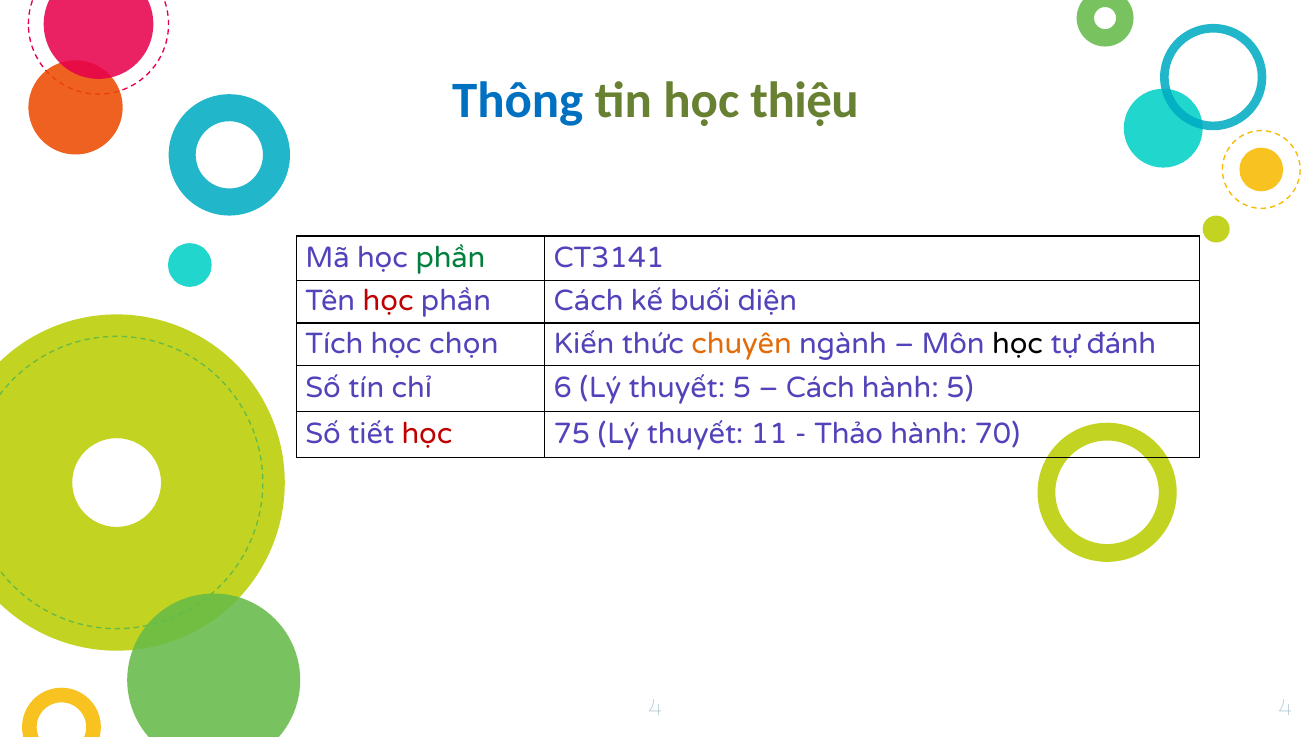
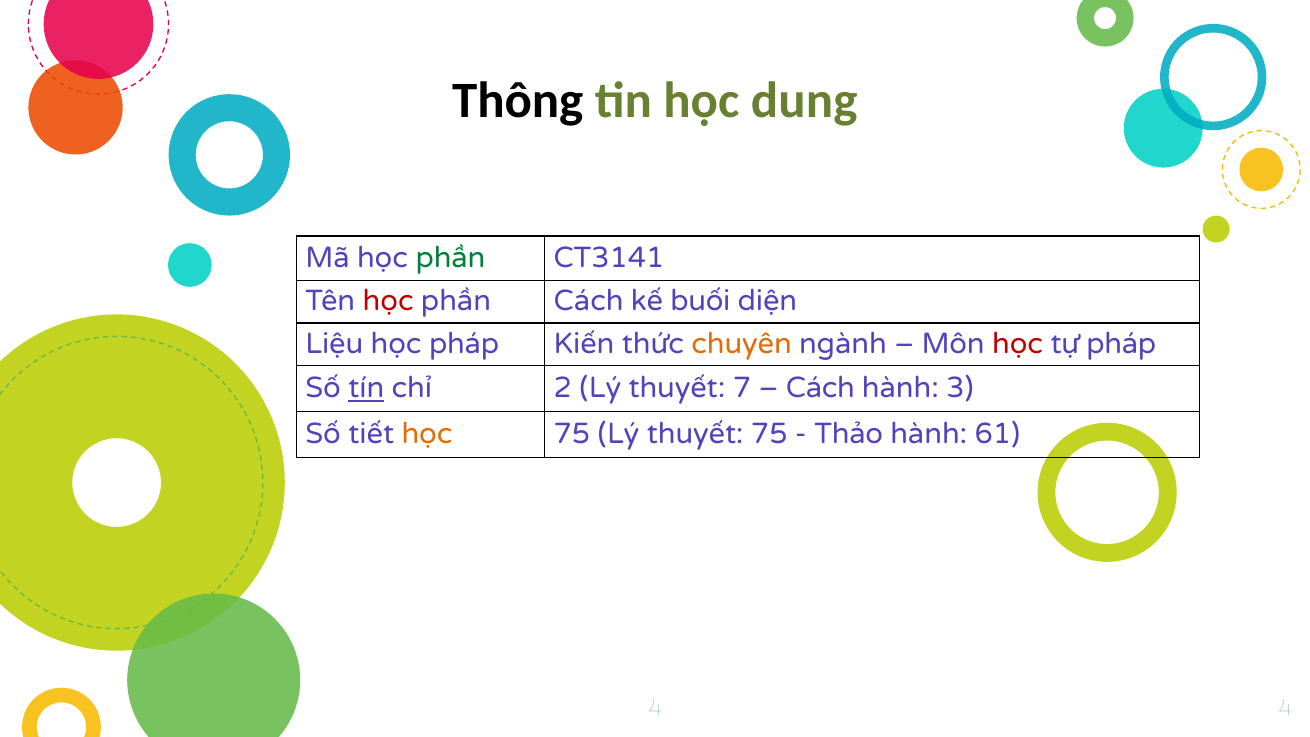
Thông colour: blue -> black (518, 101)
thiệu: thiệu -> dung (804, 101)
Tích: Tích -> Liệu (334, 344)
học chọn: chọn -> pháp (464, 344)
học colour: black -> red (1017, 344)
tự đánh: đánh -> pháp (1121, 344)
tín underline: none -> present (366, 388)
6: 6 -> 2 (563, 388)
thuyết 5: 5 -> 7 (742, 388)
hành 5: 5 -> 3 (960, 388)
học colour: red -> orange (427, 434)
thuyết 11: 11 -> 75 (769, 434)
70: 70 -> 61 (997, 434)
